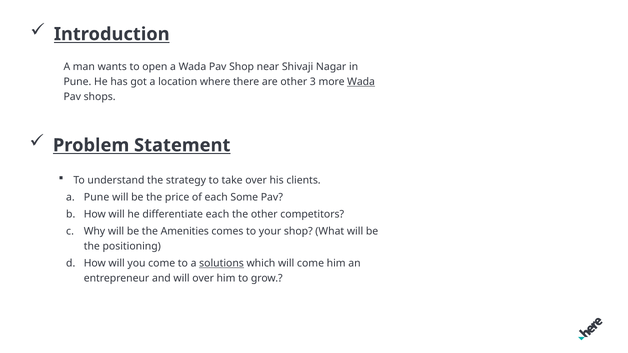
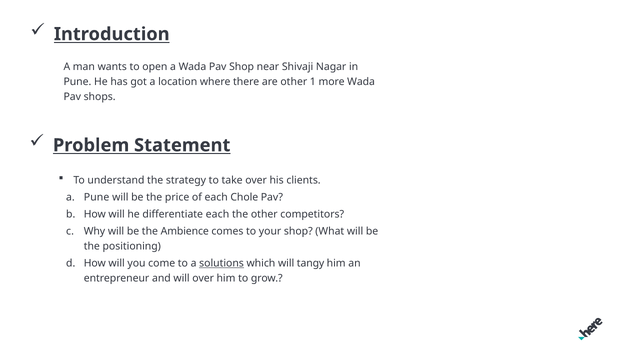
3: 3 -> 1 (313, 82)
Wada underline: present -> none (361, 82)
Some: Some -> Chole (244, 197)
Amenities: Amenities -> Ambience (185, 231)
will come: come -> tangy (311, 263)
